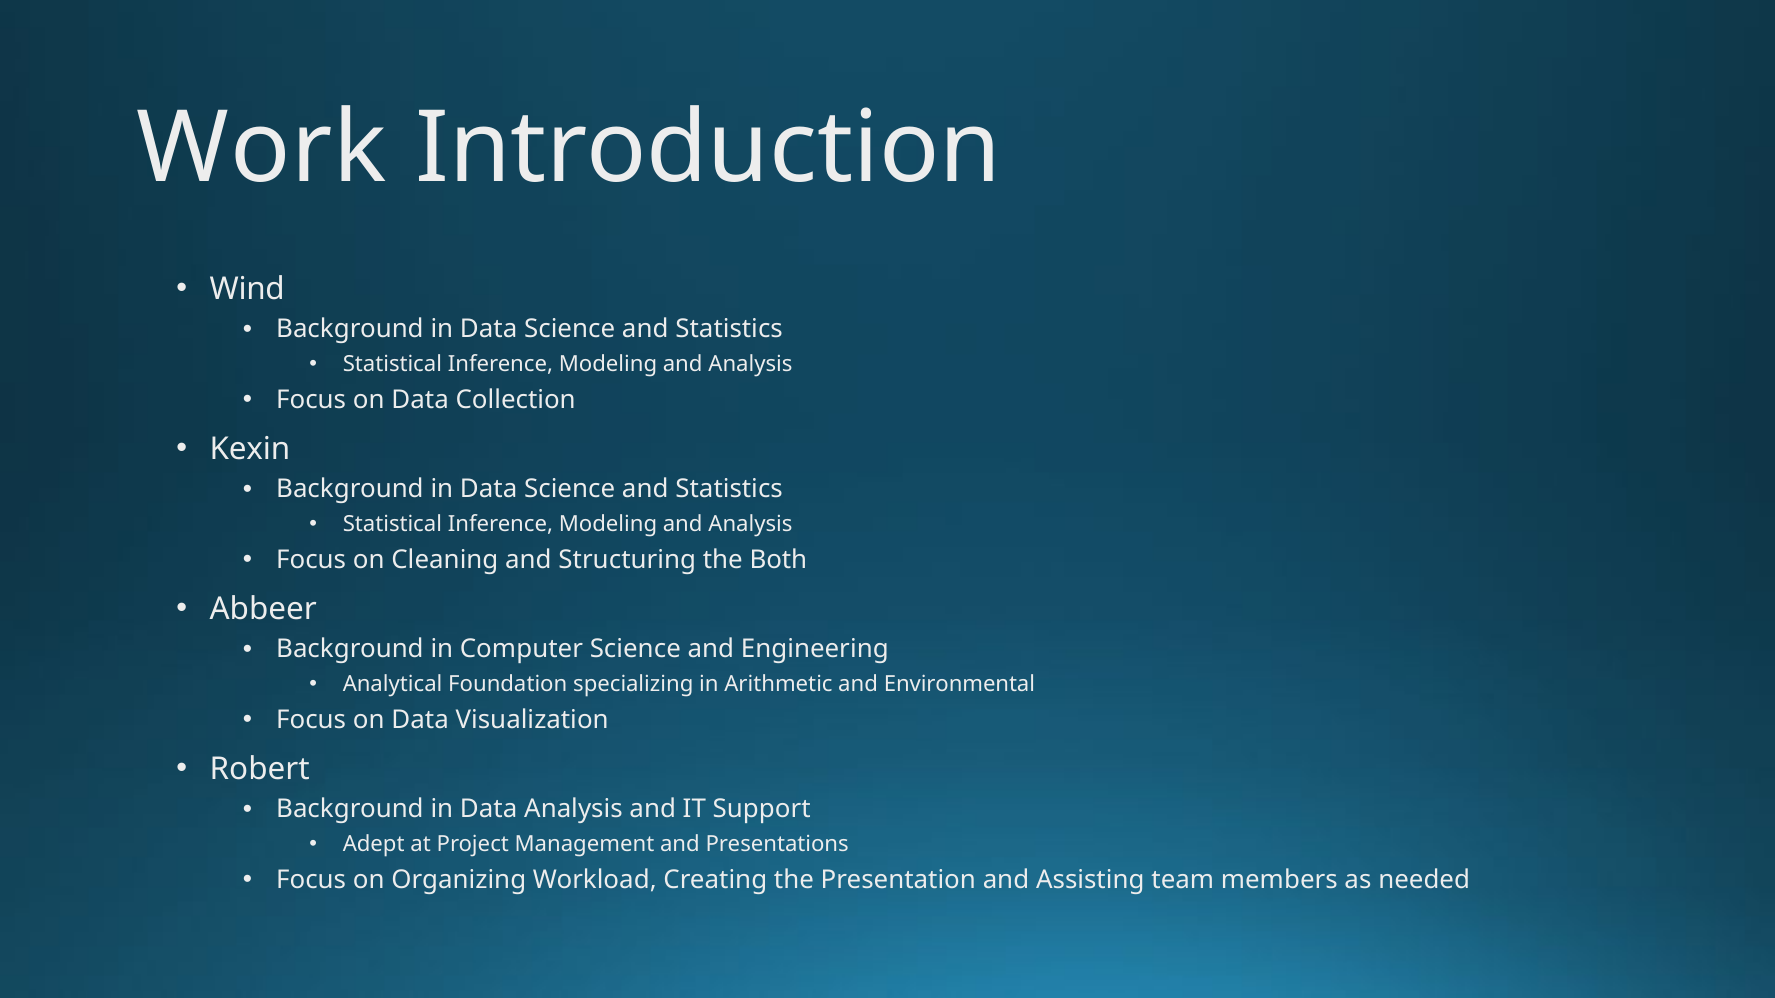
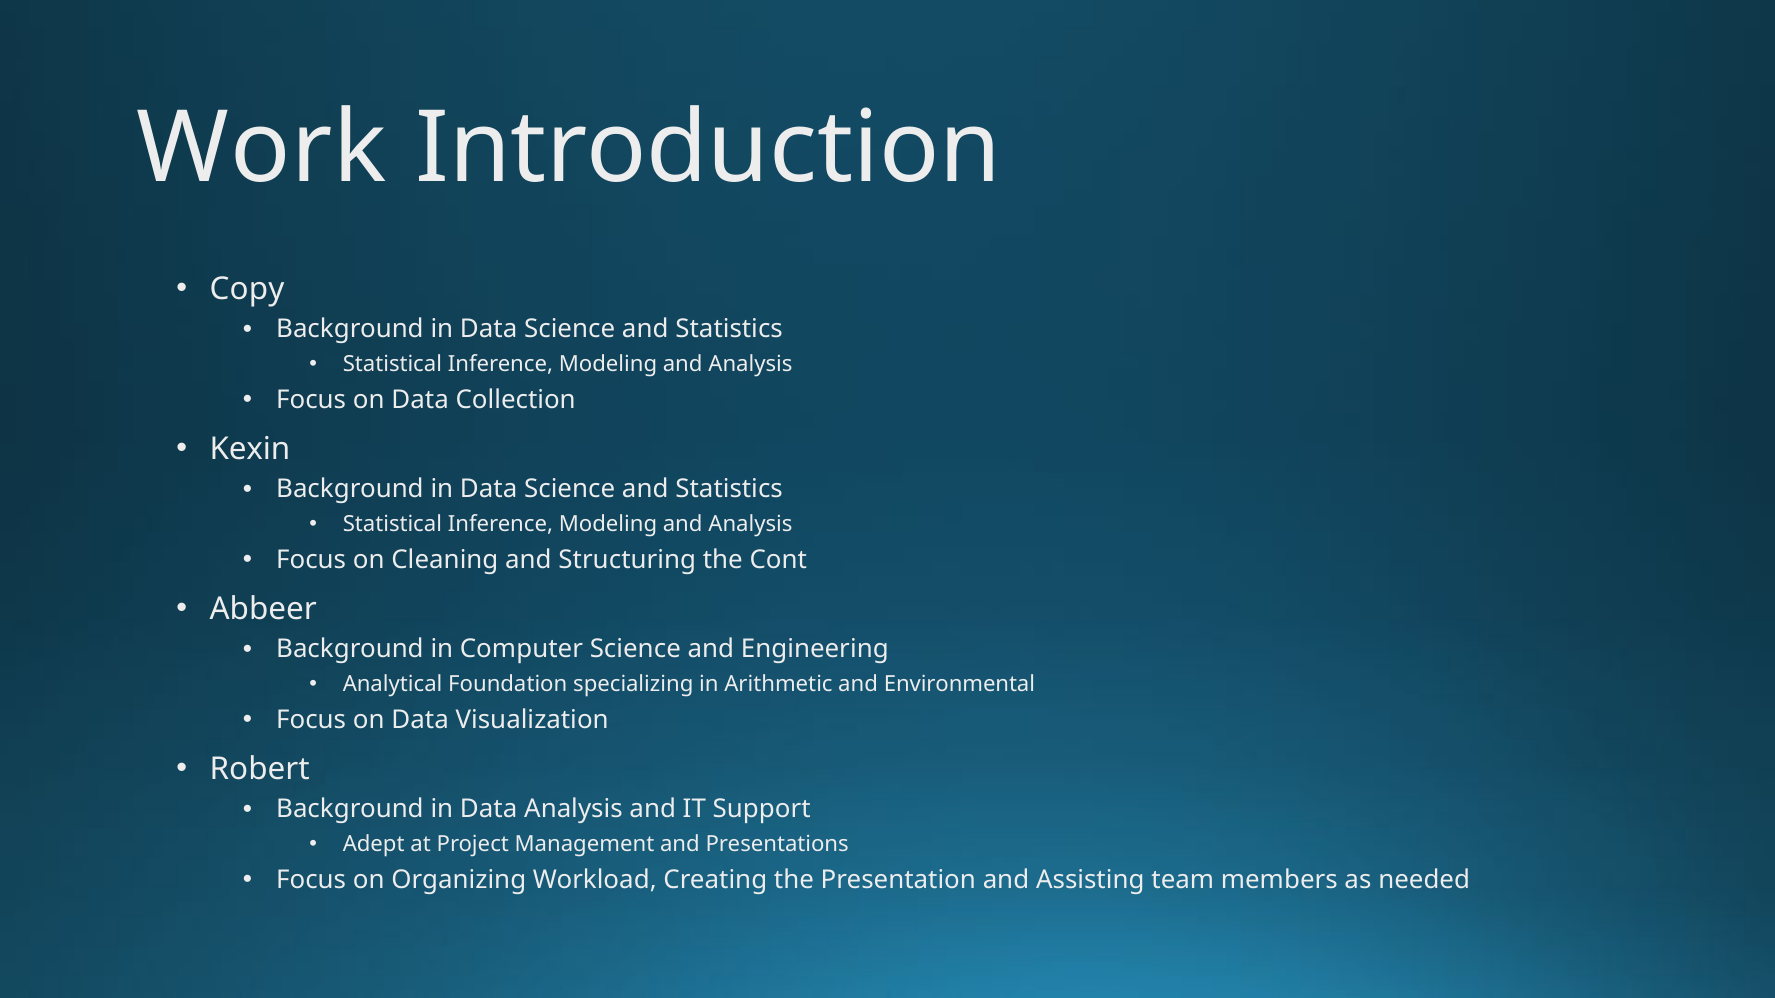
Wind: Wind -> Copy (247, 289)
Both: Both -> Cont (778, 560)
